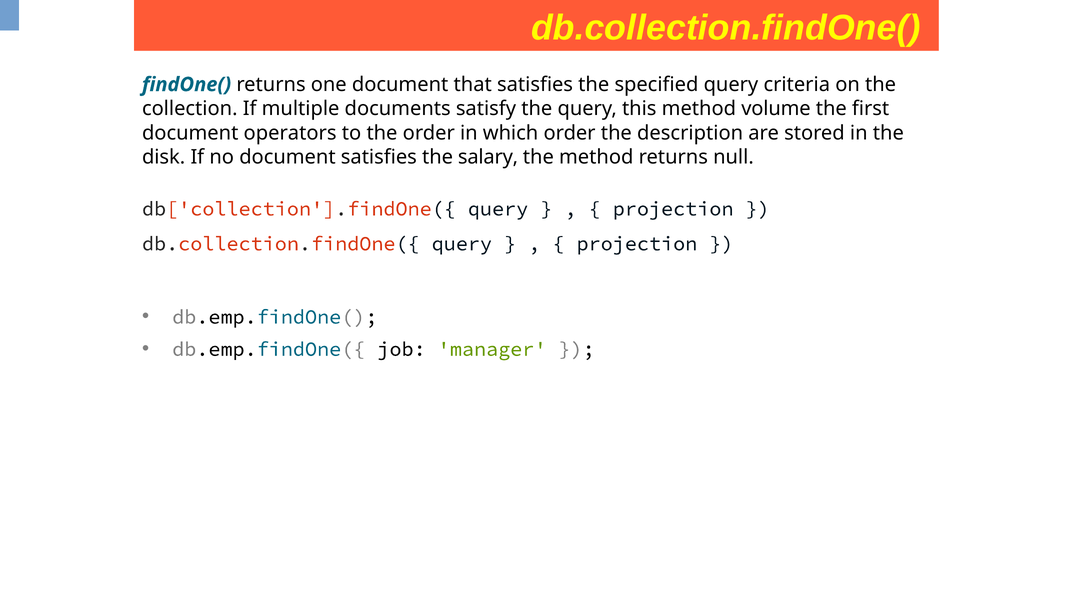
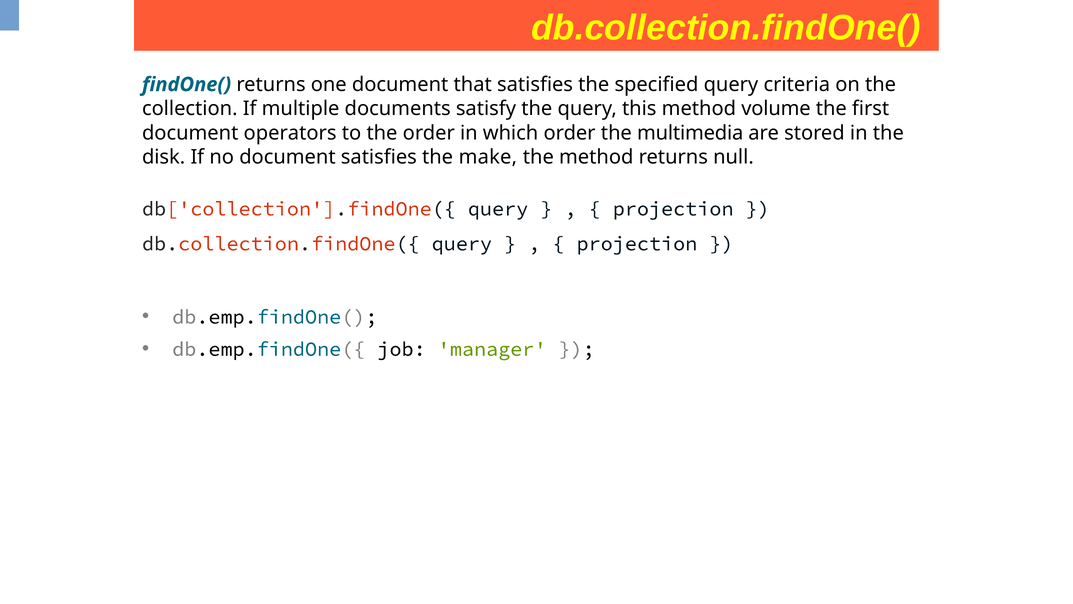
description: description -> multimedia (690, 133)
salary: salary -> make (488, 157)
